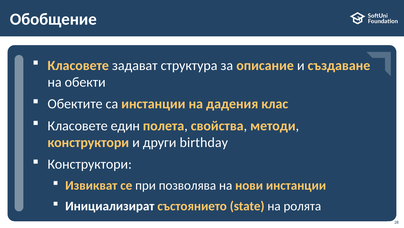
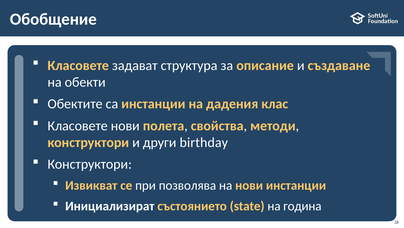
Класовете един: един -> нови (125, 125)
ролята: ролята -> година (302, 206)
